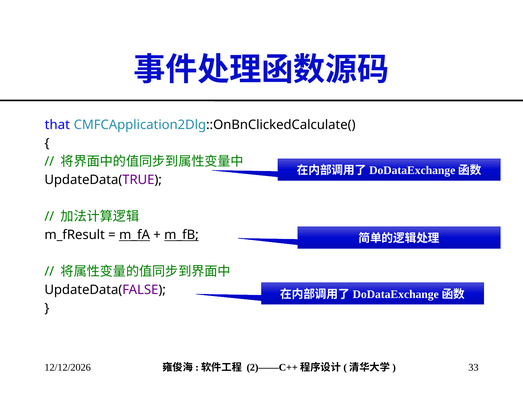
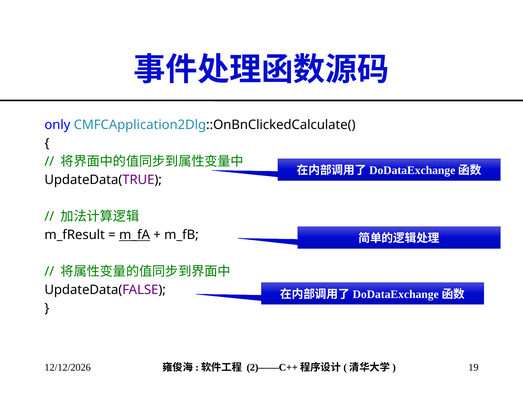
that: that -> only (57, 125)
m_fB underline: present -> none (181, 235)
33: 33 -> 19 (473, 367)
